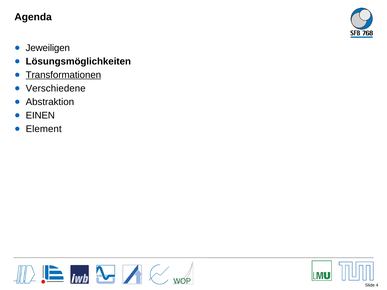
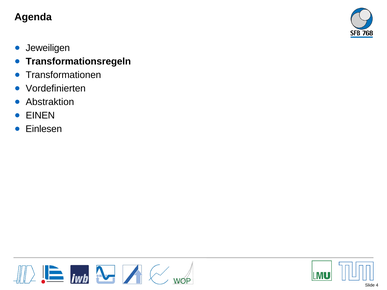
Lösungsmöglichkeiten: Lösungsmöglichkeiten -> Transformationsregeln (78, 61)
Transformationen underline: present -> none (63, 75)
Verschiedene: Verschiedene -> Vordefinierten (56, 89)
Element: Element -> Einlesen (44, 129)
